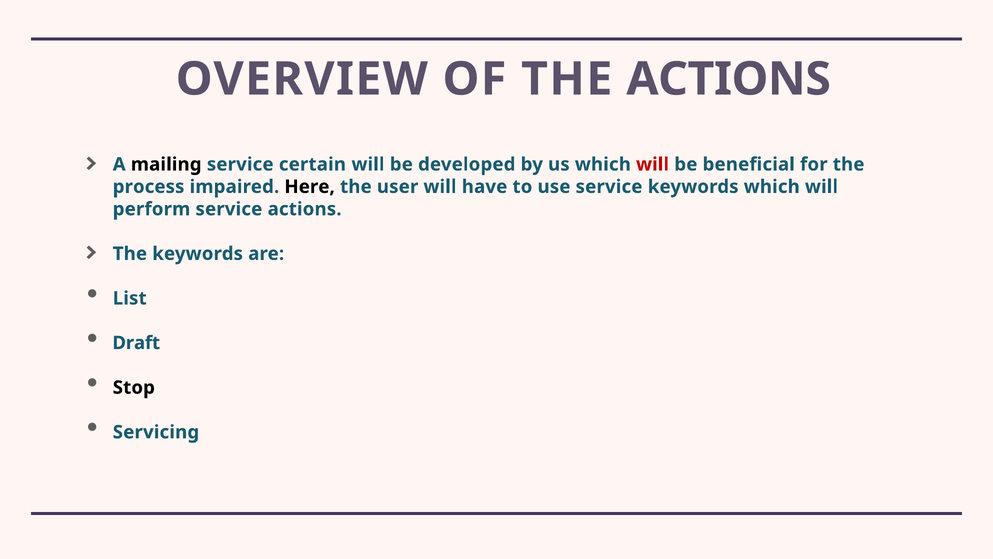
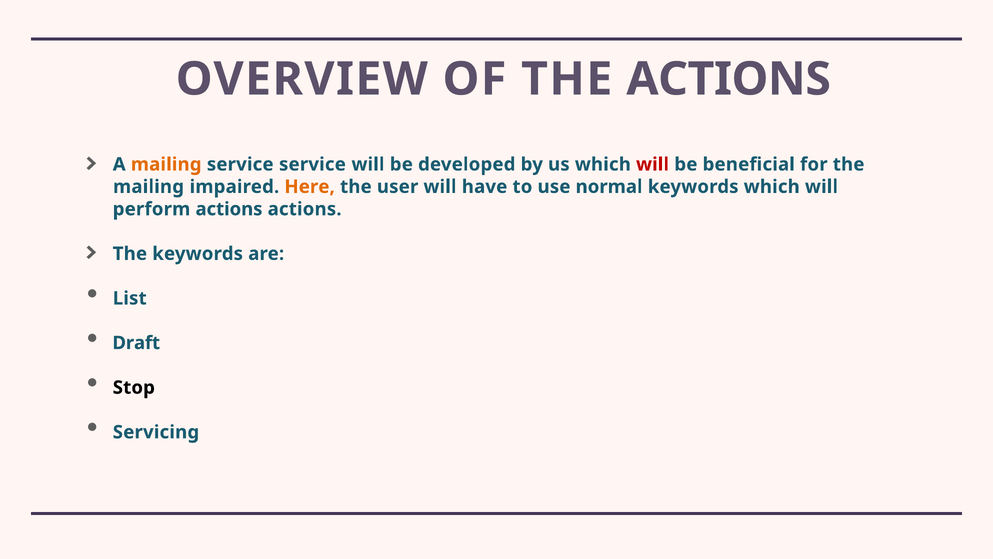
mailing colour: black -> orange (166, 164)
service certain: certain -> service (312, 164)
process: process -> mailing (149, 187)
Here colour: black -> orange (310, 187)
use service: service -> normal (609, 187)
perform service: service -> actions (229, 209)
